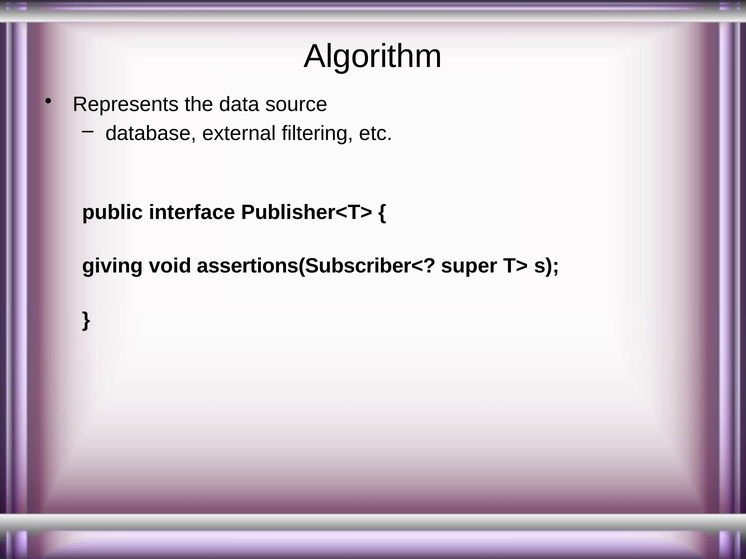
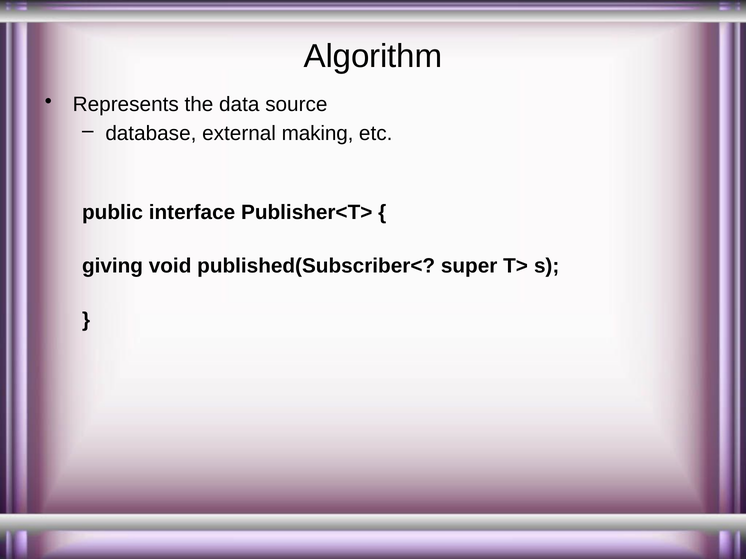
filtering: filtering -> making (318, 134)
assertions(Subscriber<: assertions(Subscriber< -> published(Subscriber< (316, 266)
